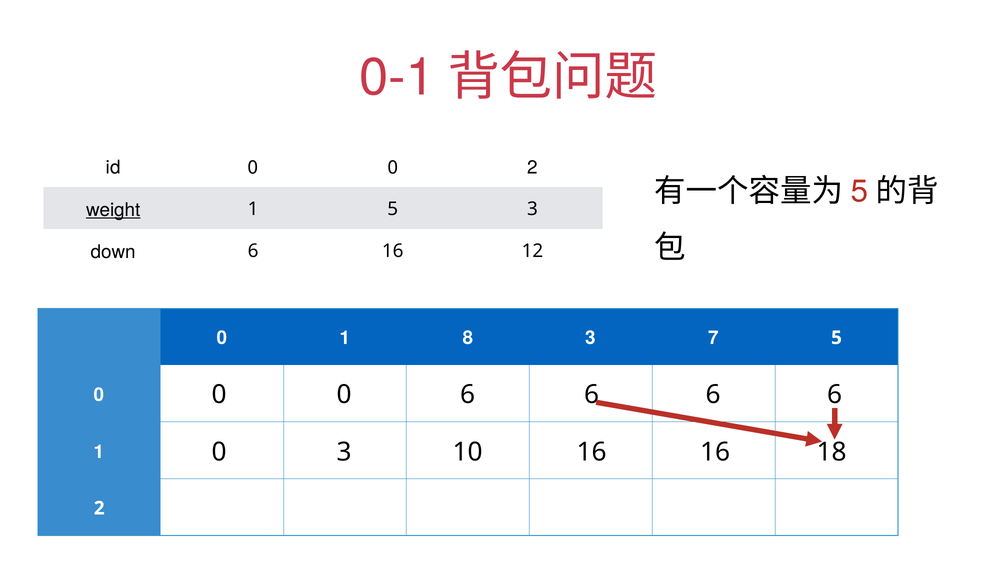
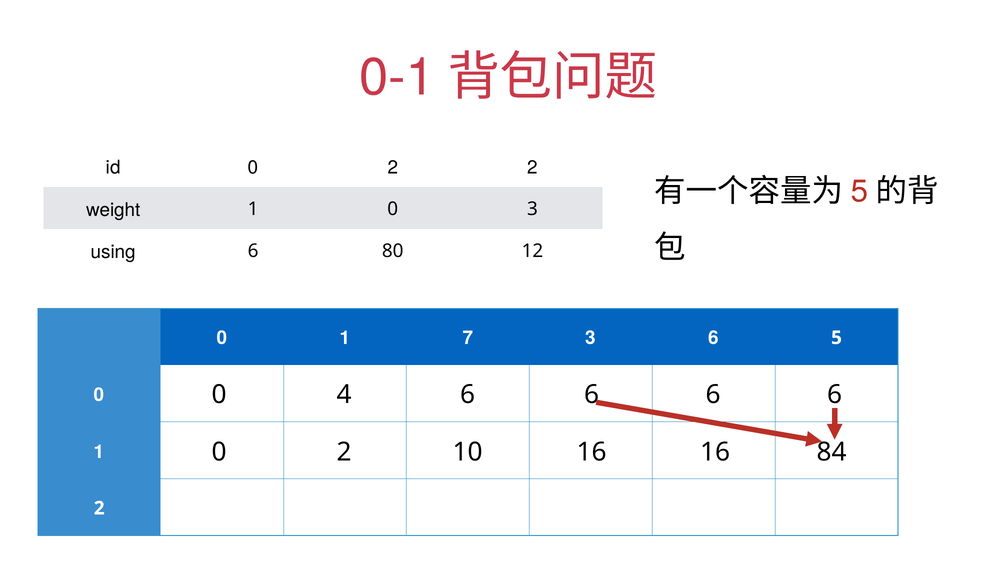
id 0 0: 0 -> 2 (393, 167)
weight underline: present -> none (113, 210)
1 5: 5 -> 0 (393, 209)
down: down -> using (113, 252)
6 16: 16 -> 80 (393, 251)
8: 8 -> 7 (468, 338)
3 7: 7 -> 6 (714, 338)
0: 0 -> 4 (344, 394)
3: 3 -> 2 (344, 452)
18: 18 -> 84 (832, 452)
